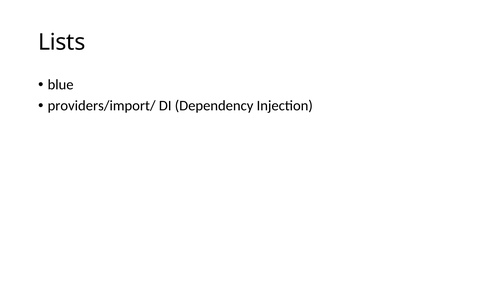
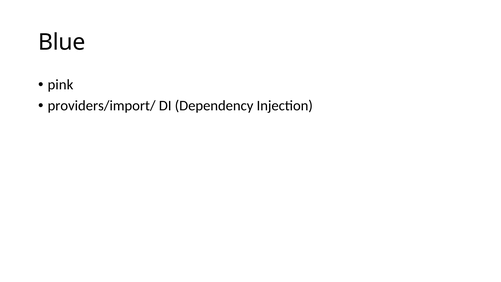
Lists: Lists -> Blue (62, 42)
blue: blue -> pink (60, 85)
